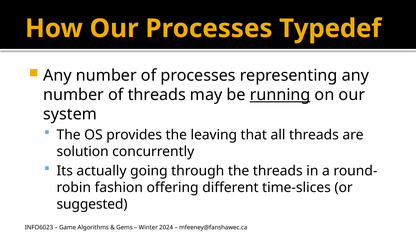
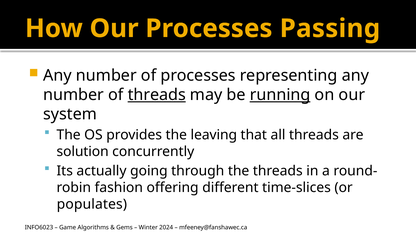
Typedef: Typedef -> Passing (330, 28)
threads underline: none -> present (157, 95)
suggested: suggested -> populates (92, 204)
